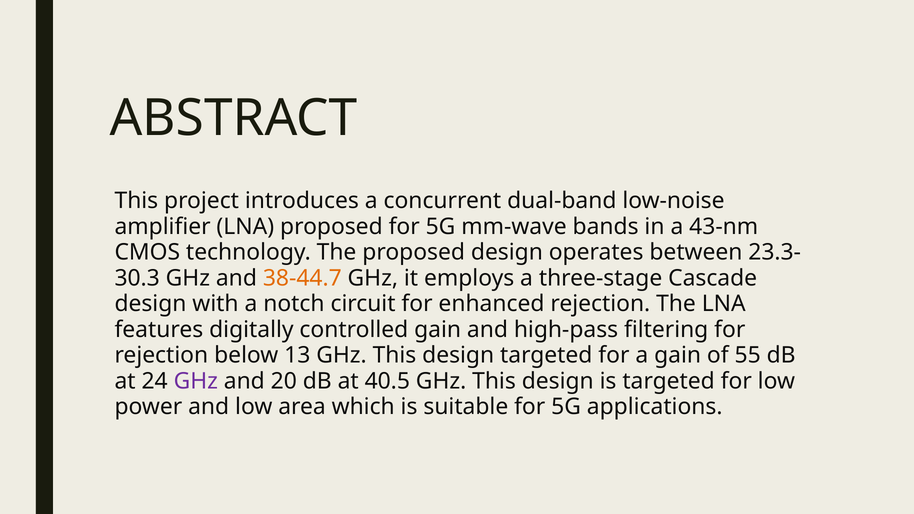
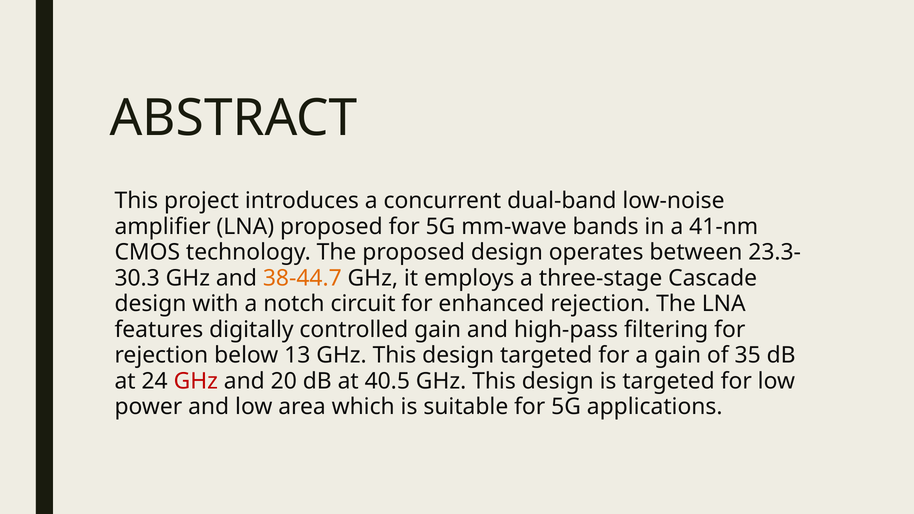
43-nm: 43-nm -> 41-nm (724, 227)
55: 55 -> 35 (748, 355)
GHz colour: purple -> red (196, 381)
